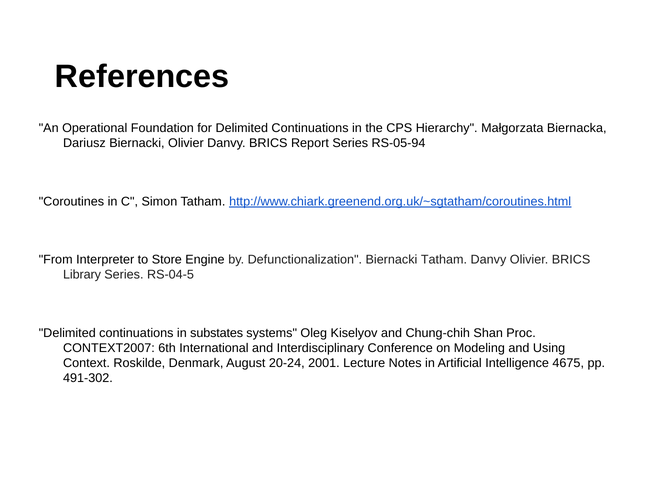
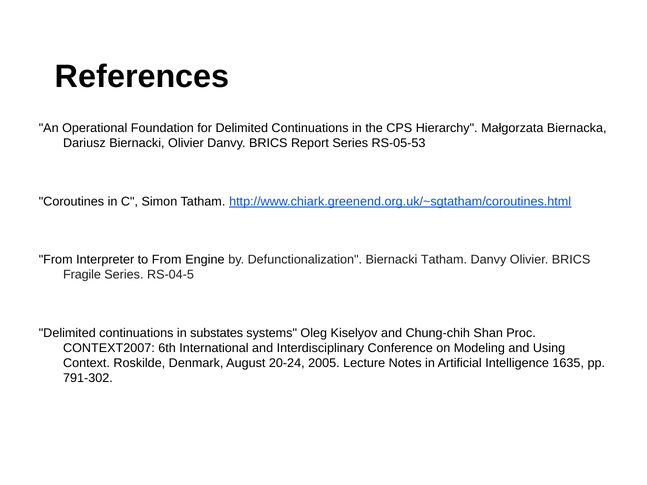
RS-05-94: RS-05-94 -> RS-05-53 (399, 143)
to Store: Store -> From (167, 260)
Library: Library -> Fragile (82, 275)
2001: 2001 -> 2005 (324, 363)
4675: 4675 -> 1635 (568, 363)
491-302: 491-302 -> 791-302 (88, 378)
